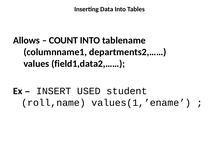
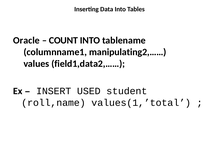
Allows: Allows -> Oracle (26, 40)
departments2,……: departments2,…… -> manipulating2,…… (128, 52)
values(1,’ename: values(1,’ename -> values(1,’total (141, 103)
